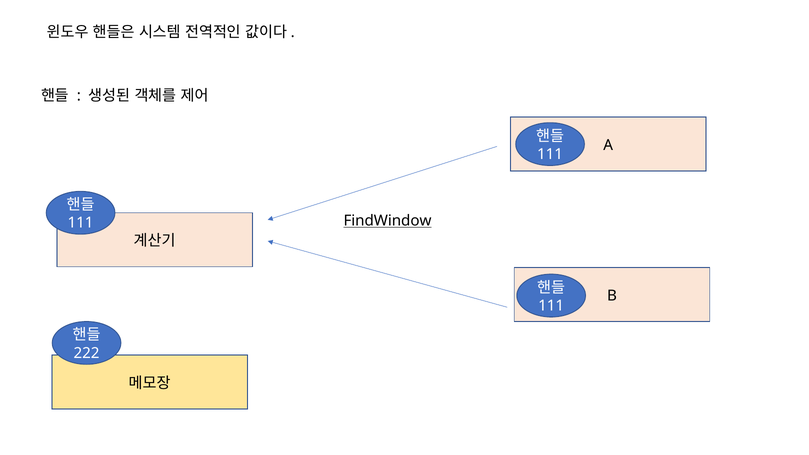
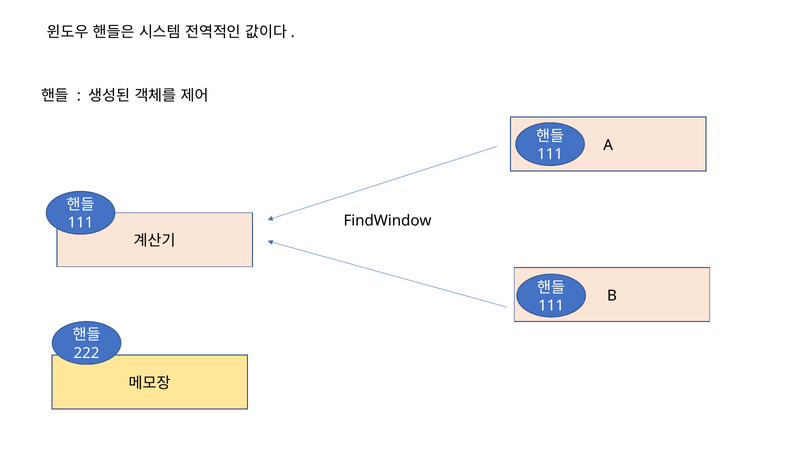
FindWindow underline: present -> none (387, 221)
